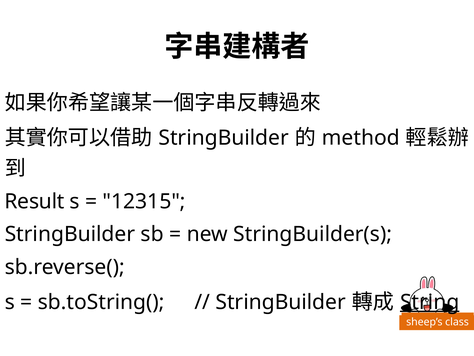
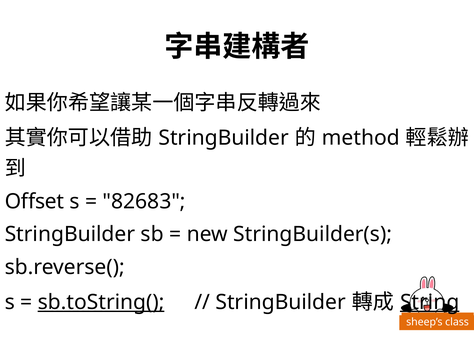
Result: Result -> Offset (34, 201)
12315: 12315 -> 82683 (144, 201)
sb.toString( underline: none -> present (101, 302)
